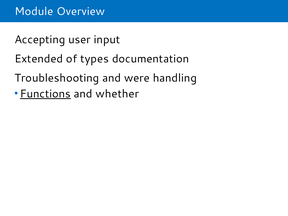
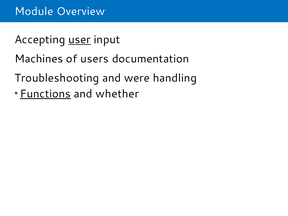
user underline: none -> present (80, 40)
Extended: Extended -> Machines (39, 59)
types: types -> users (95, 59)
